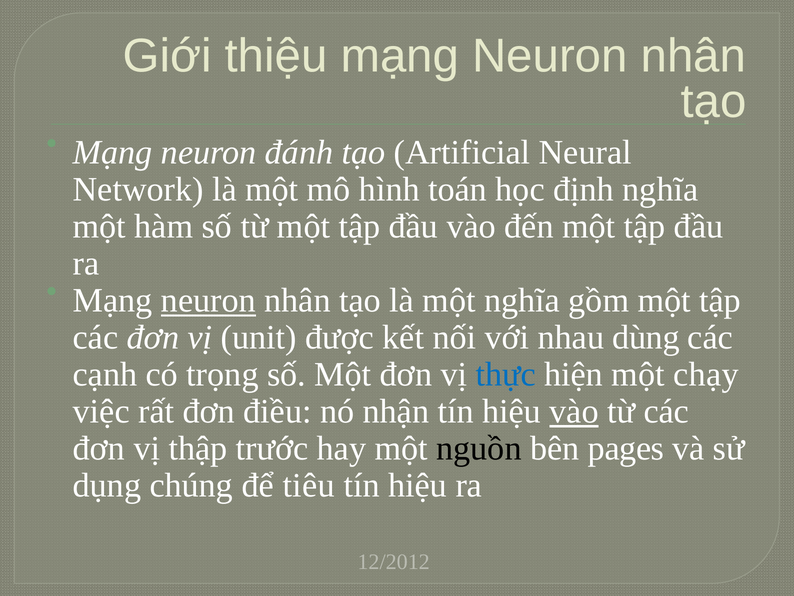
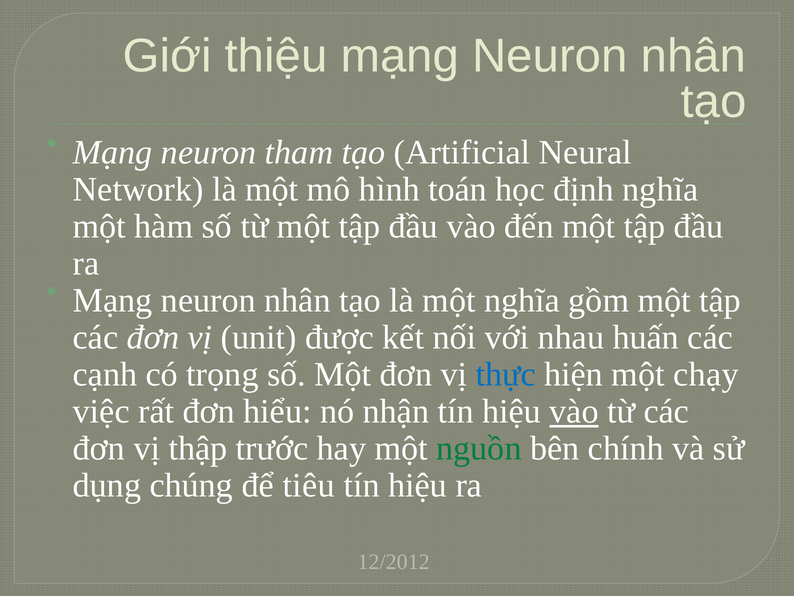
đánh: đánh -> tham (299, 153)
neuron underline: present -> none (208, 300)
dùng: dùng -> huấn (646, 337)
điều: điều -> hiểu (277, 411)
nguồn colour: black -> green (479, 448)
pages: pages -> chính (626, 448)
